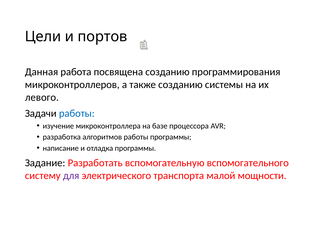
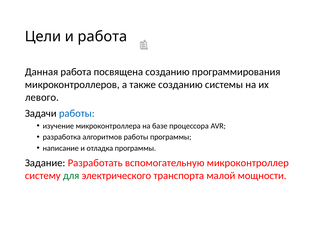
и портов: портов -> работа (102, 37)
вспомогательного: вспомогательного -> микроконтроллер (248, 163)
для colour: purple -> green (71, 175)
